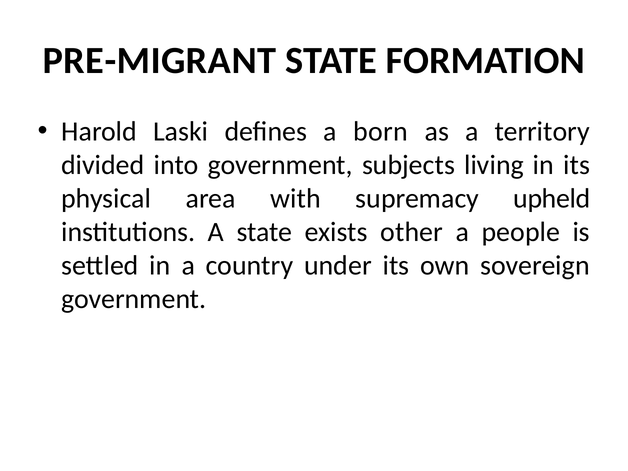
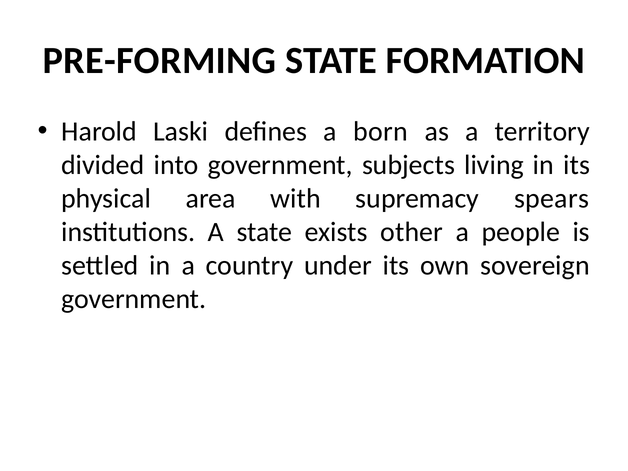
PRE-MIGRANT: PRE-MIGRANT -> PRE-FORMING (159, 61)
upheld: upheld -> spears (552, 199)
